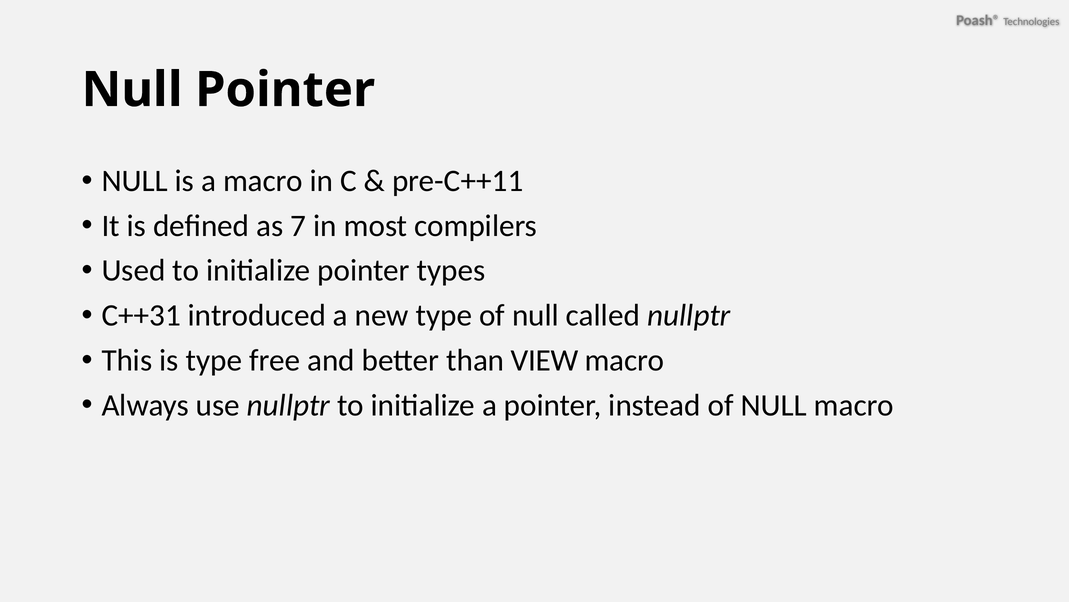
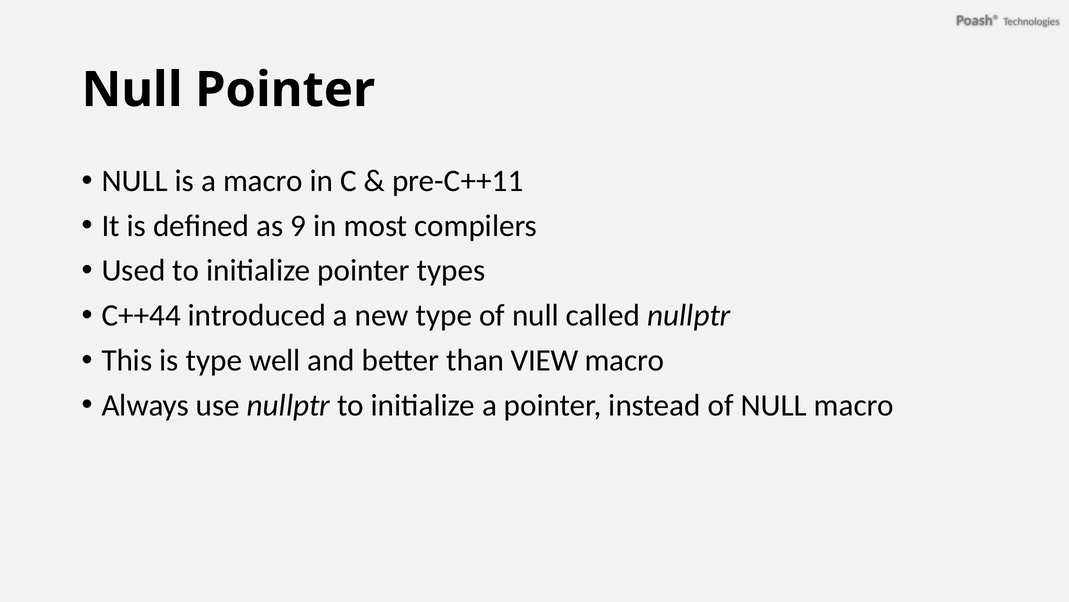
7: 7 -> 9 (298, 226)
C++31: C++31 -> C++44 (141, 315)
free: free -> well (275, 360)
